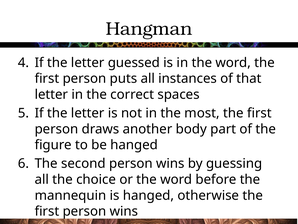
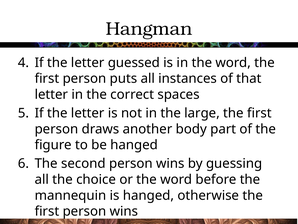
most: most -> large (202, 113)
